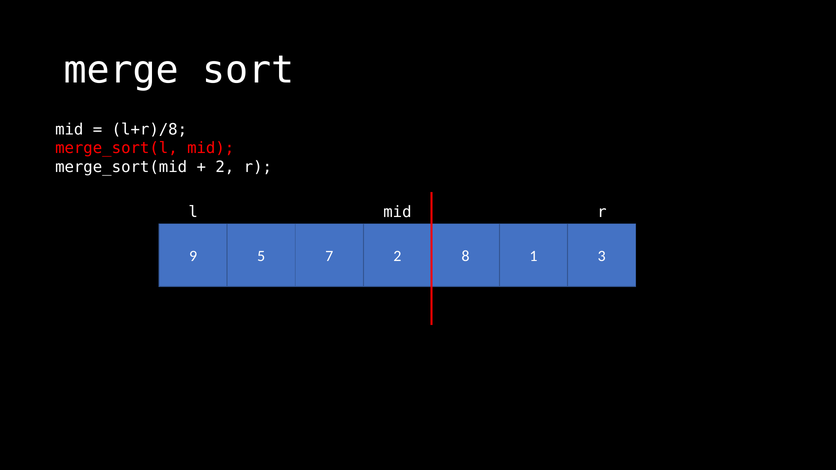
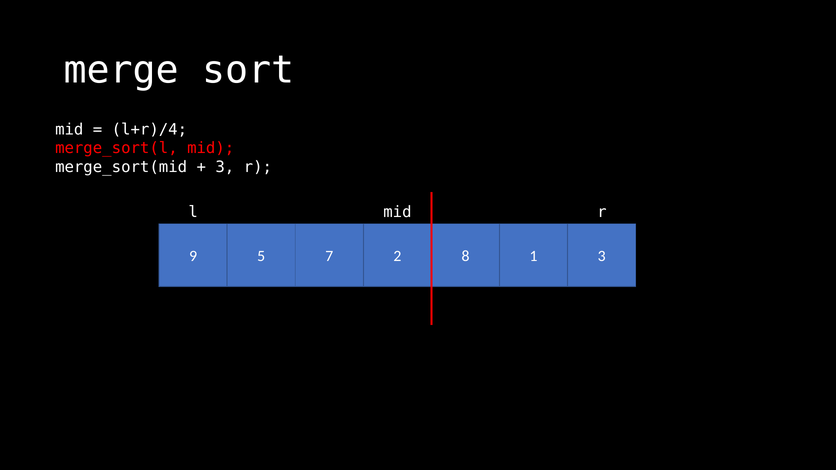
l+r)/8: l+r)/8 -> l+r)/4 (149, 129)
2: 2 -> 3 (225, 167)
